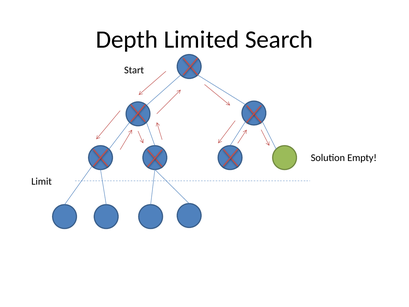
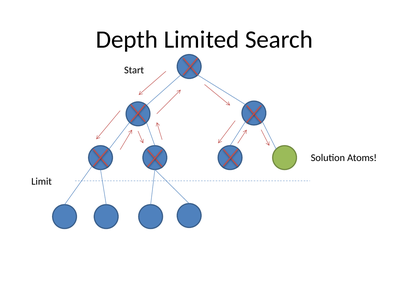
Empty: Empty -> Atoms (362, 158)
